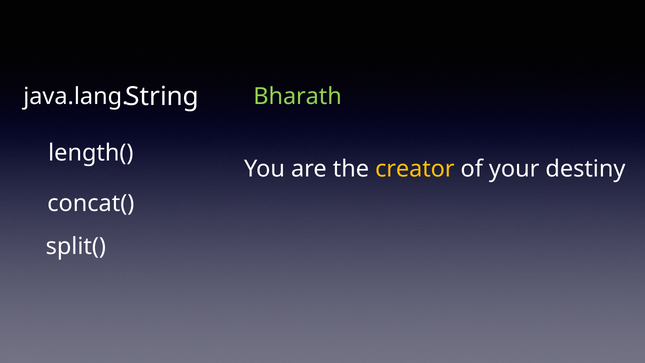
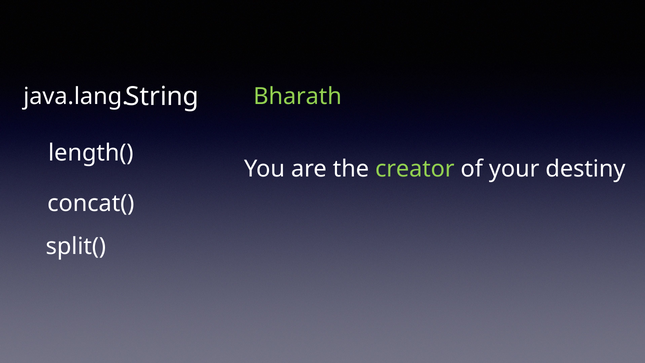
creator colour: yellow -> light green (415, 169)
